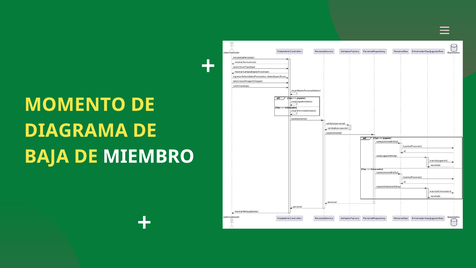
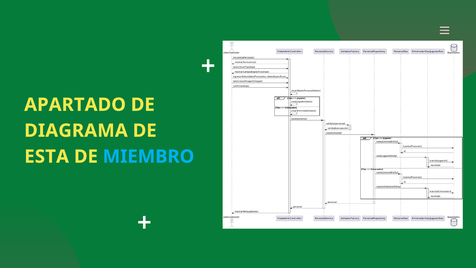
MOMENTO: MOMENTO -> APARTADO (75, 105)
BAJA: BAJA -> ESTA (47, 156)
MIEMBRO colour: white -> light blue (149, 156)
